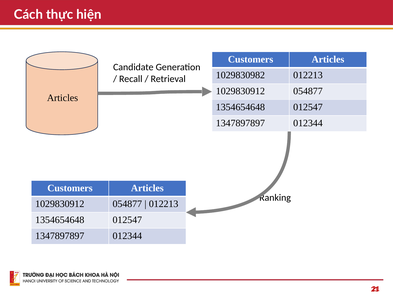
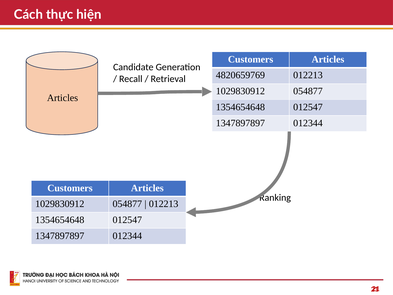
1029830982: 1029830982 -> 4820659769 (240, 75)
